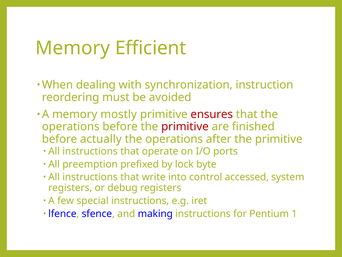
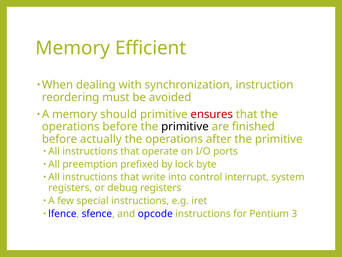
mostly: mostly -> should (119, 114)
primitive colour: red -> black (185, 126)
accessed: accessed -> interrupt (247, 177)
making: making -> opcode (155, 213)
1: 1 -> 3 (294, 213)
